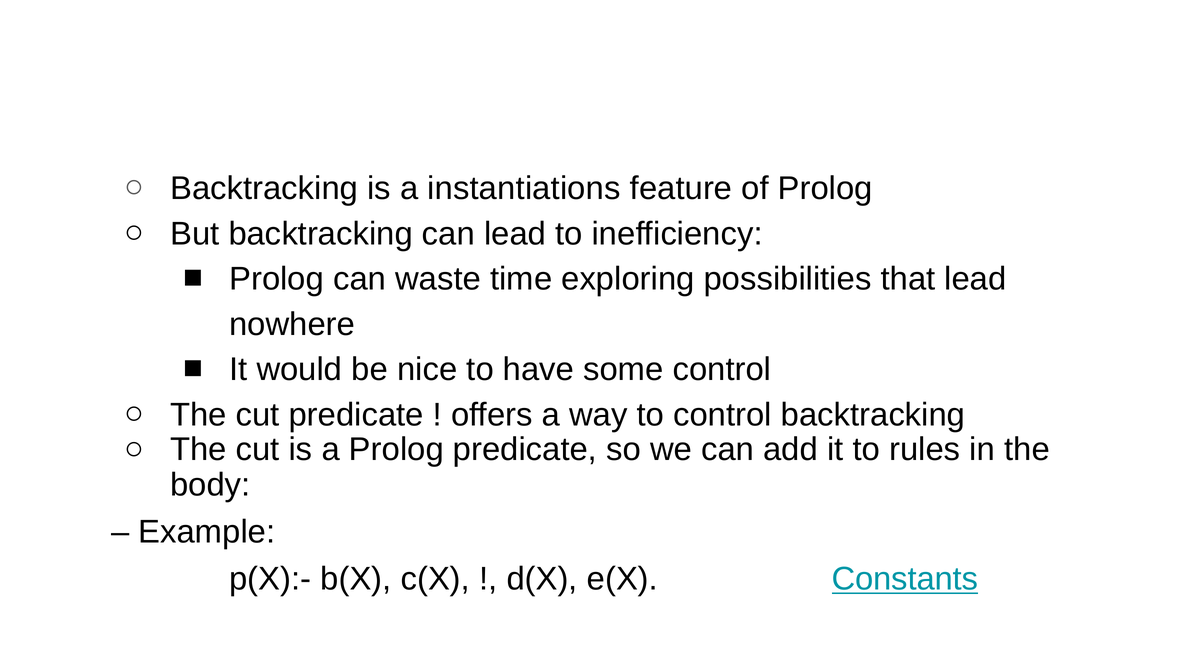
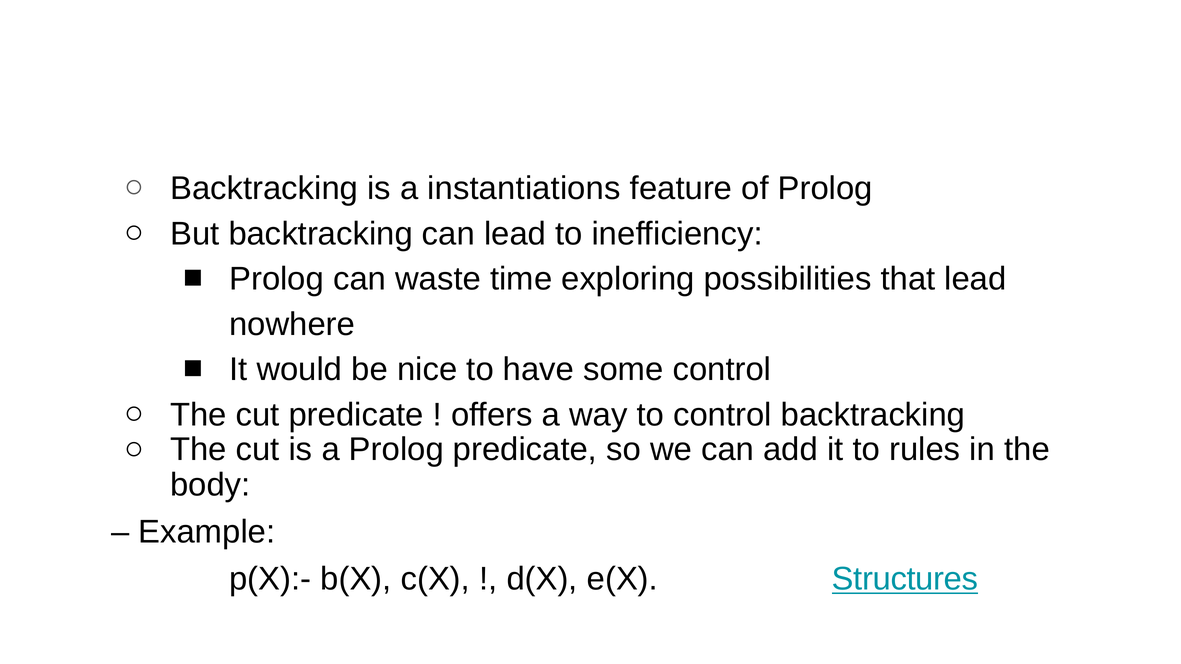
Constants: Constants -> Structures (905, 579)
